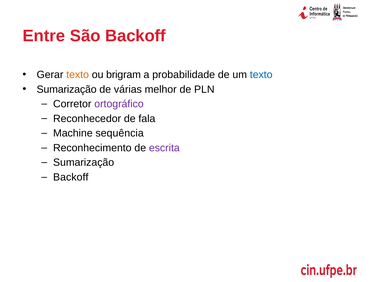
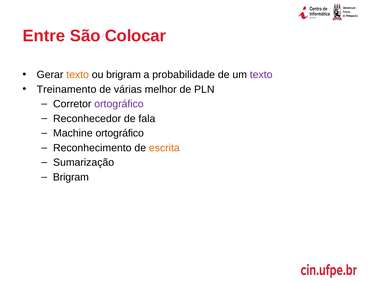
São Backoff: Backoff -> Colocar (135, 36)
texto colour: blue -> purple (261, 75)
Sumarização: Sumarização -> Treinamento (67, 89)
Machine sequência: sequência -> ortográfico (120, 133)
escrita colour: purple -> orange (164, 148)
Backoff: Backoff -> Brigram (71, 177)
